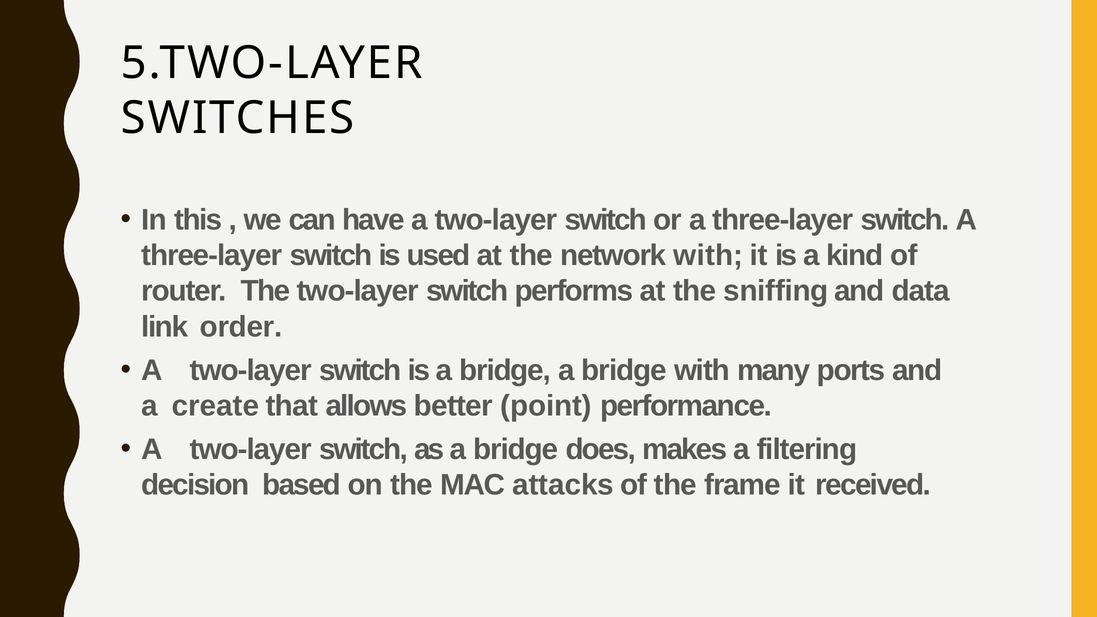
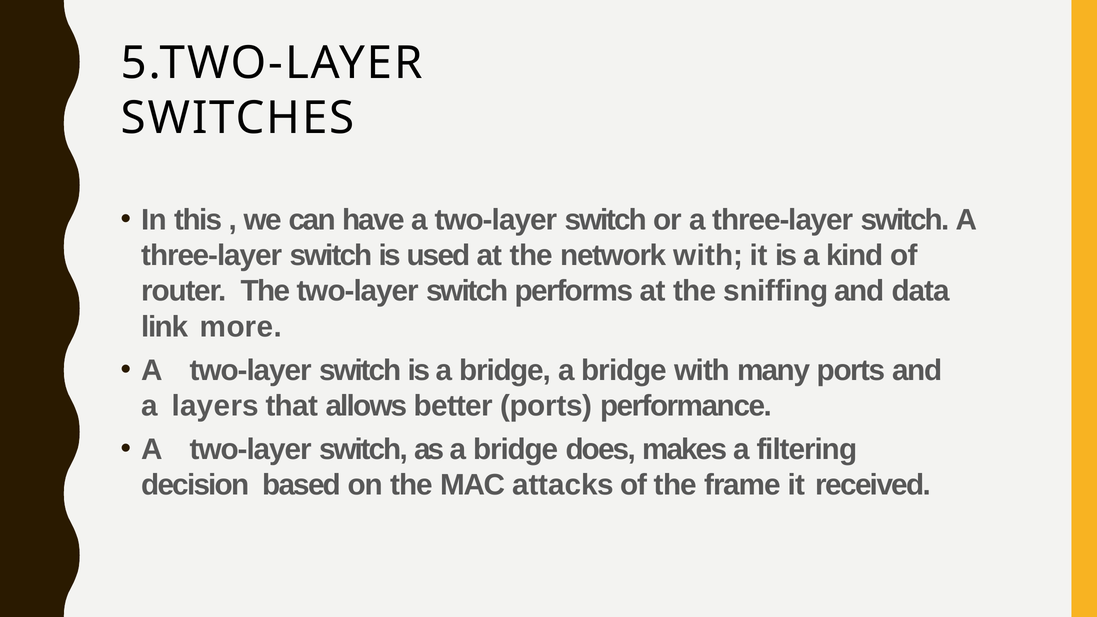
order: order -> more (241, 327)
create: create -> layers (215, 406)
better point: point -> ports (546, 406)
